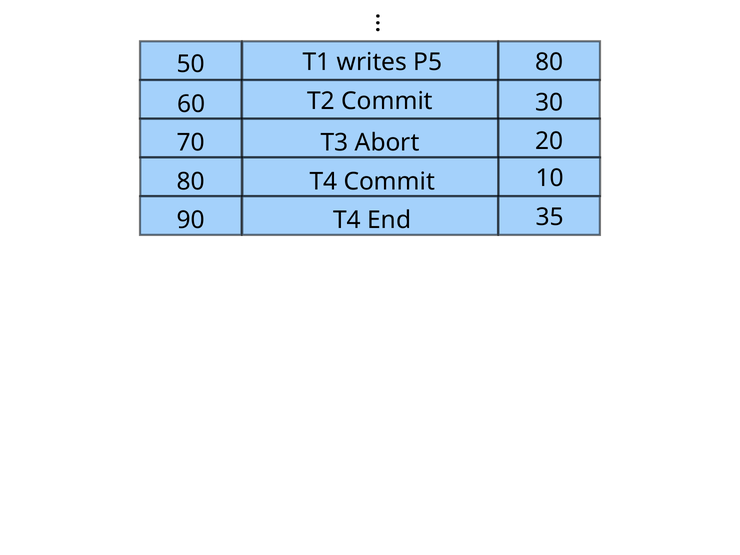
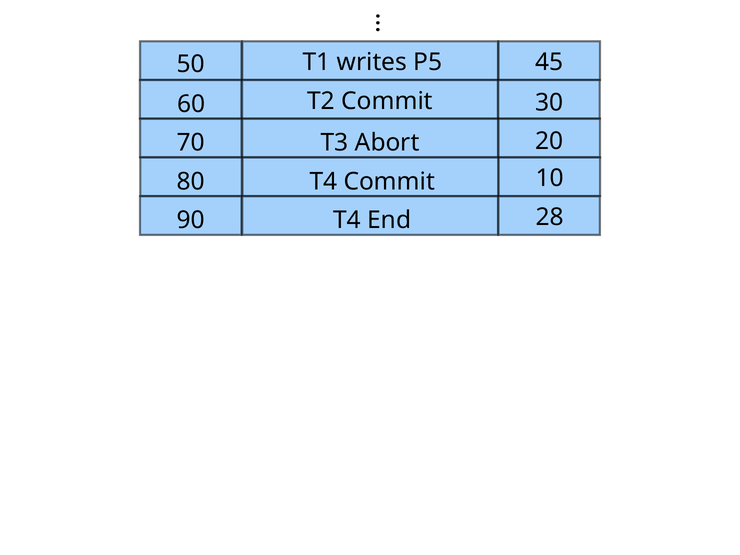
P5 80: 80 -> 45 (549, 62)
35: 35 -> 28 (550, 217)
